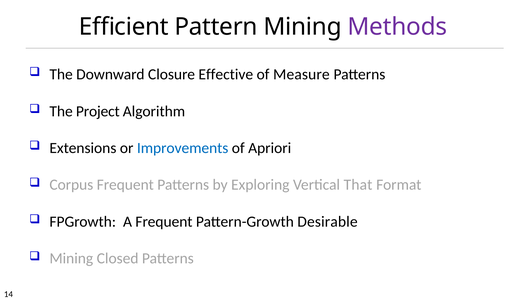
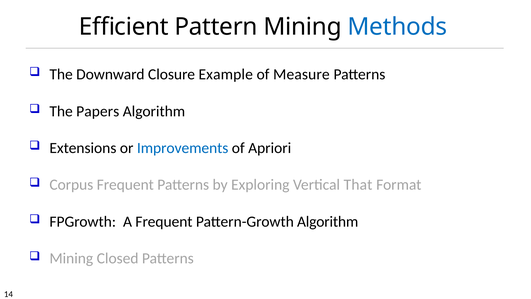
Methods colour: purple -> blue (397, 27)
Effective: Effective -> Example (226, 74)
Project: Project -> Papers (98, 111)
Pattern-Growth Desirable: Desirable -> Algorithm (328, 221)
